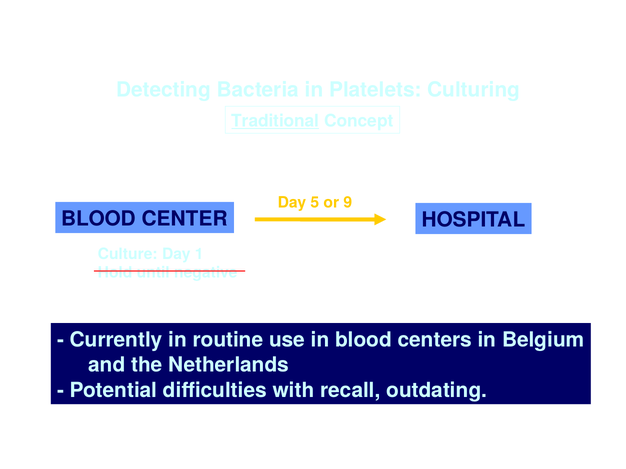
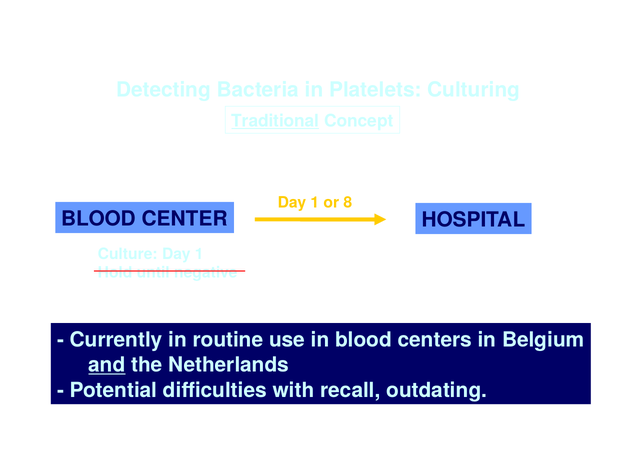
5: 5 -> 1 (315, 203)
9: 9 -> 8 (348, 203)
and underline: none -> present (107, 366)
